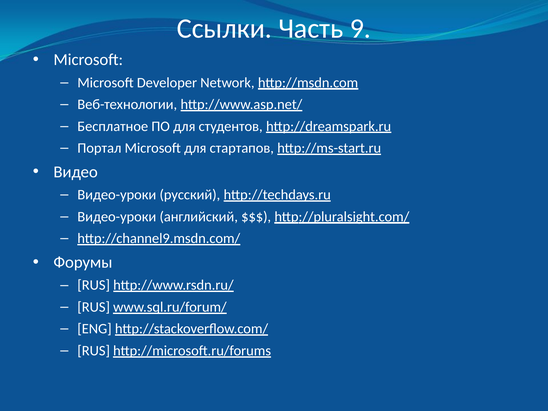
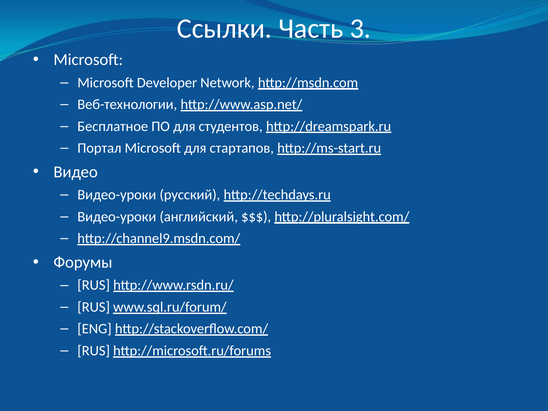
9: 9 -> 3 (360, 29)
